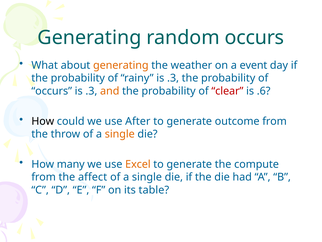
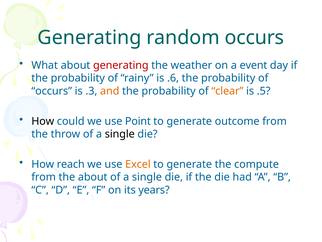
generating colour: orange -> red (121, 65)
rainy is .3: .3 -> .6 (173, 78)
clear colour: red -> orange (227, 91)
.6: .6 -> .5 (264, 91)
After: After -> Point (138, 121)
single colour: orange -> black (120, 134)
many: many -> reach (71, 164)
the affect: affect -> about (93, 177)
table: table -> years (154, 190)
